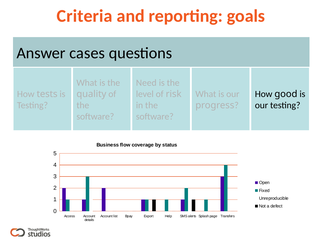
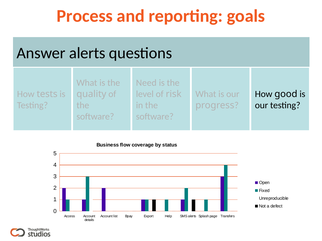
Criteria: Criteria -> Process (85, 16)
Answer cases: cases -> alerts (87, 53)
